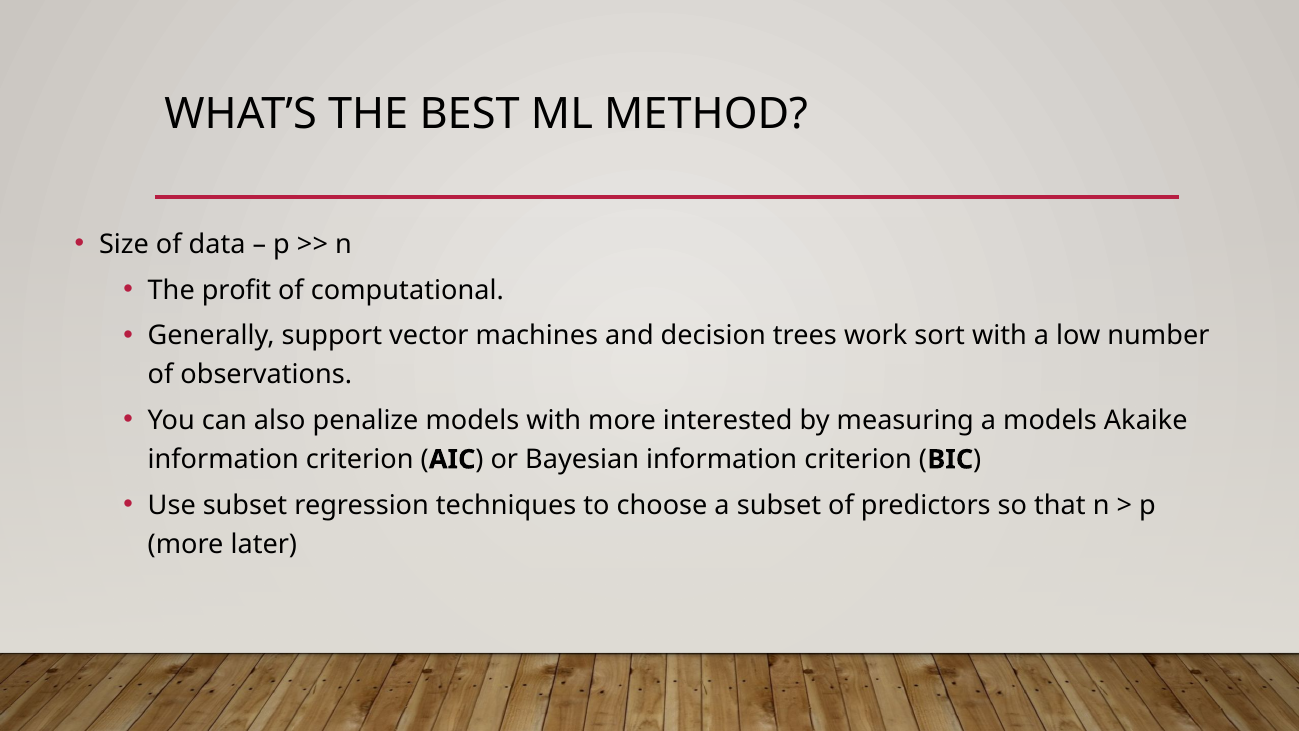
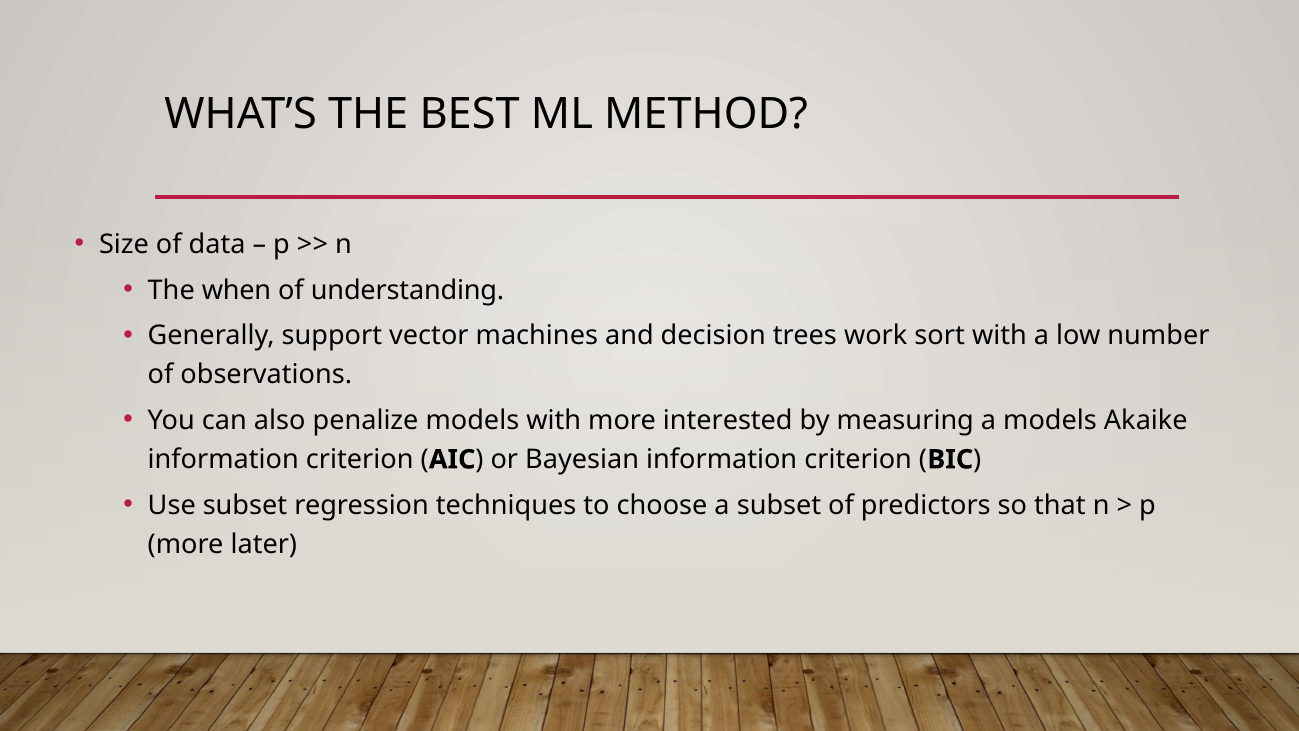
profit: profit -> when (237, 290)
computational: computational -> understanding (408, 290)
